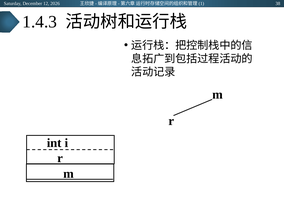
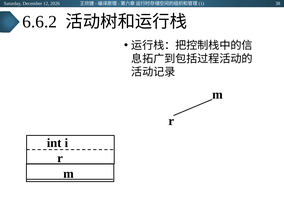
1.4.3: 1.4.3 -> 6.6.2 (40, 22)
